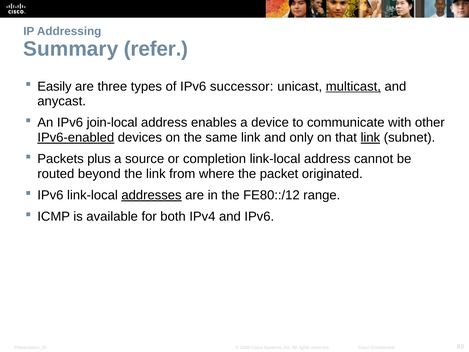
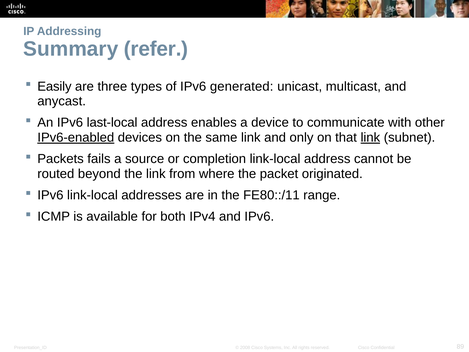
successor: successor -> generated (242, 86)
multicast underline: present -> none (353, 86)
join-local: join-local -> last-local (112, 123)
plus: plus -> fails (99, 159)
addresses underline: present -> none (151, 195)
FE80::/12: FE80::/12 -> FE80::/11 (271, 195)
